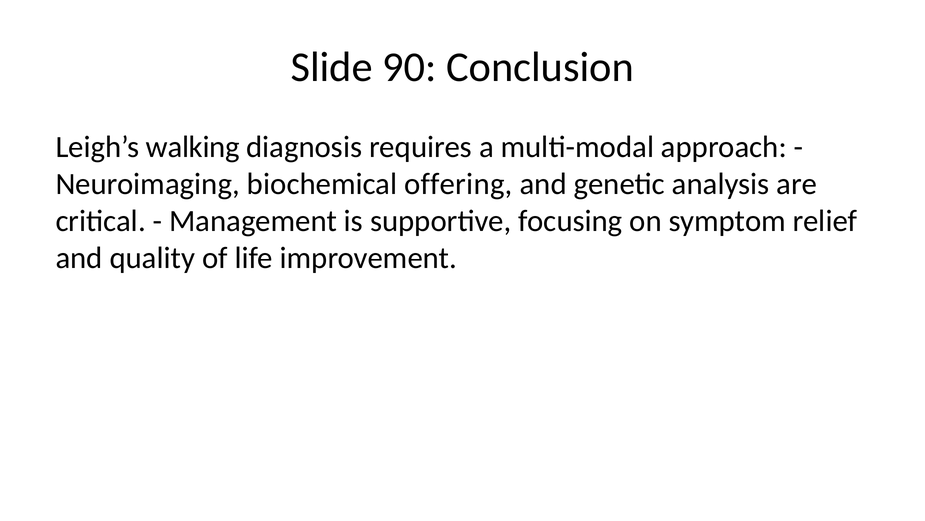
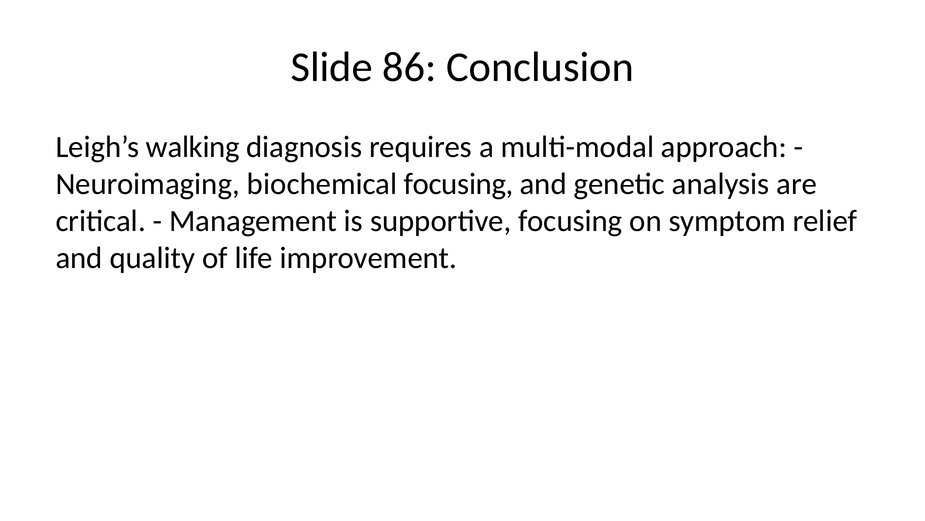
90: 90 -> 86 (409, 67)
biochemical offering: offering -> focusing (459, 184)
